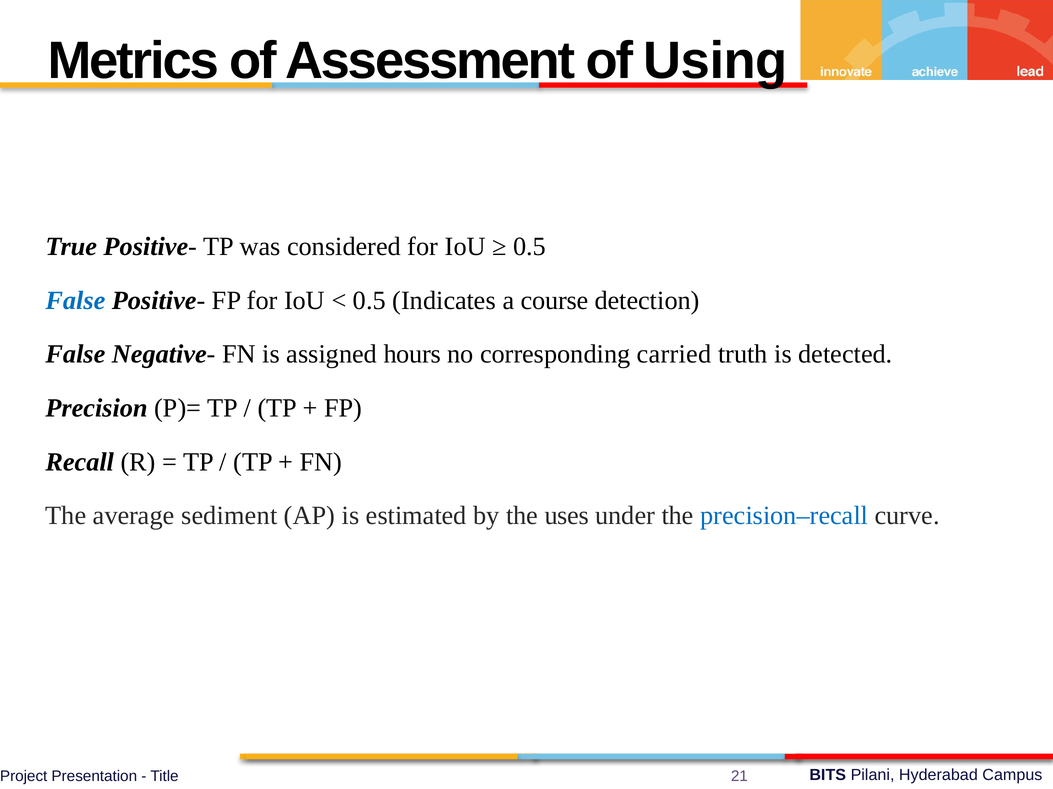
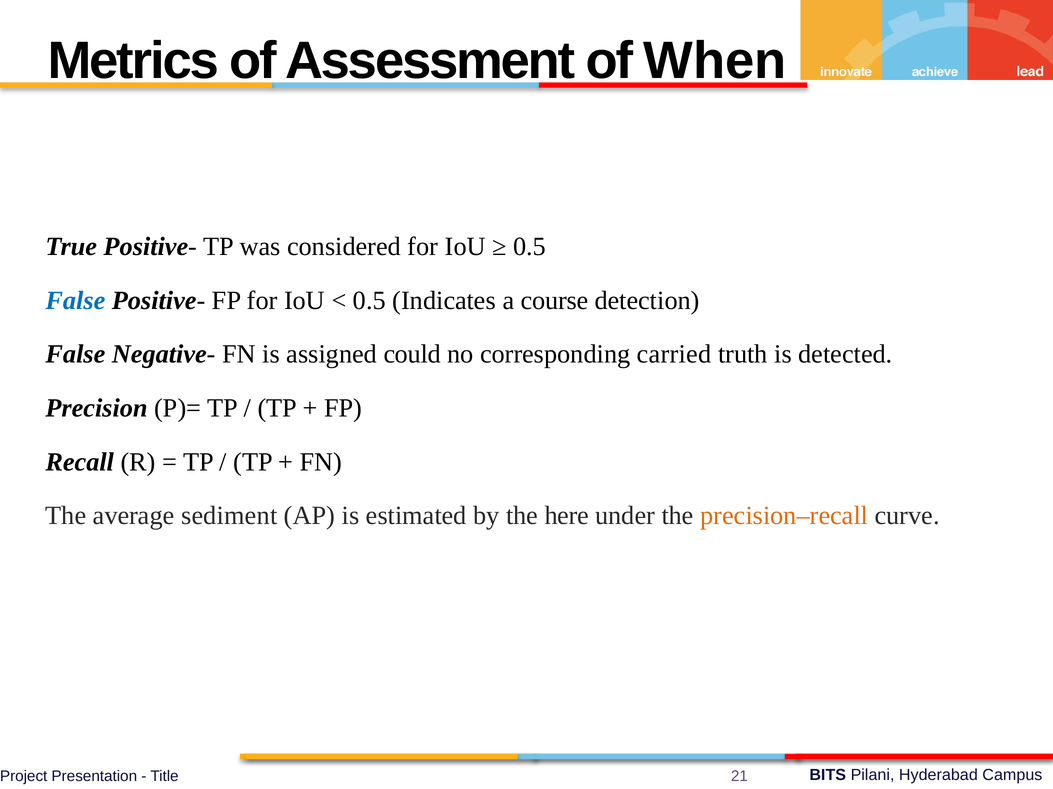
Using: Using -> When (715, 61)
hours: hours -> could (412, 355)
uses: uses -> here (567, 516)
precision–recall colour: blue -> orange (784, 516)
